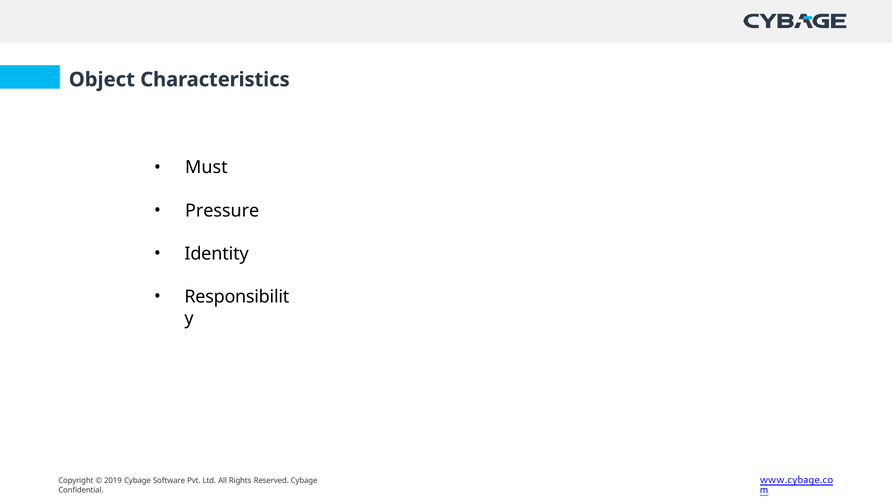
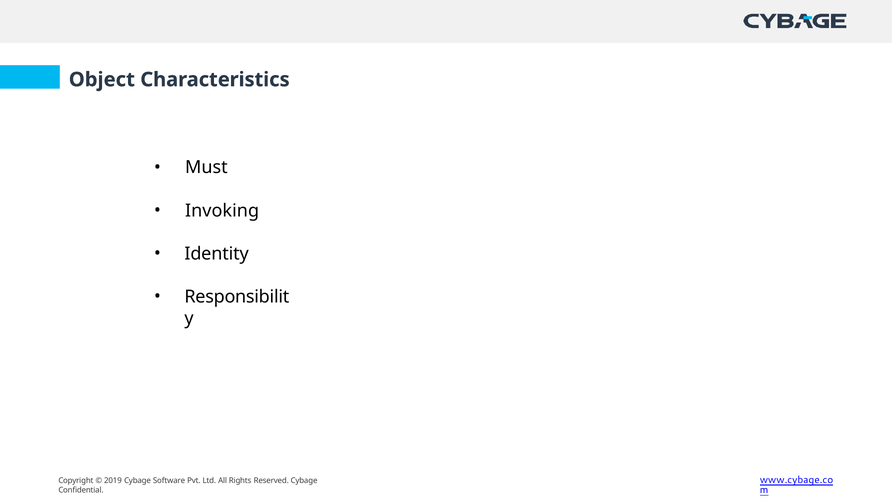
Pressure: Pressure -> Invoking (222, 211)
